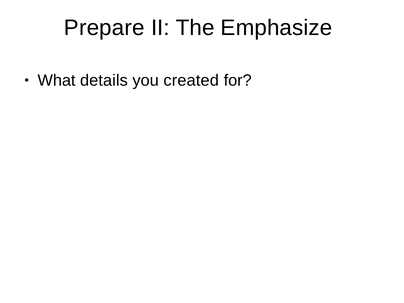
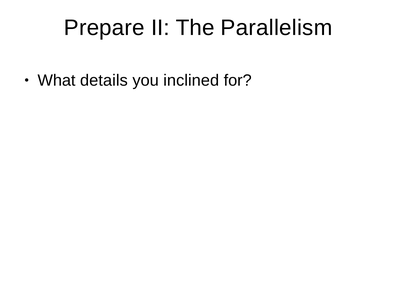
Emphasize: Emphasize -> Parallelism (277, 28)
created: created -> inclined (191, 80)
